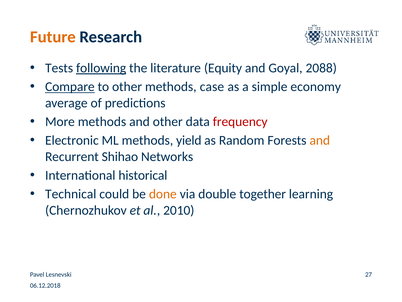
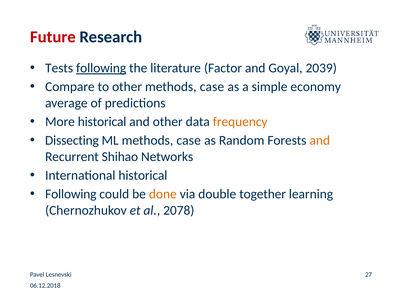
Future colour: orange -> red (53, 37)
Equity: Equity -> Factor (223, 68)
2088: 2088 -> 2039 (321, 68)
Compare underline: present -> none (70, 87)
More methods: methods -> historical (102, 122)
frequency colour: red -> orange (240, 122)
Electronic: Electronic -> Dissecting (72, 140)
ML methods yield: yield -> case (189, 140)
Technical: Technical -> Following (71, 194)
2010: 2010 -> 2078 (179, 210)
